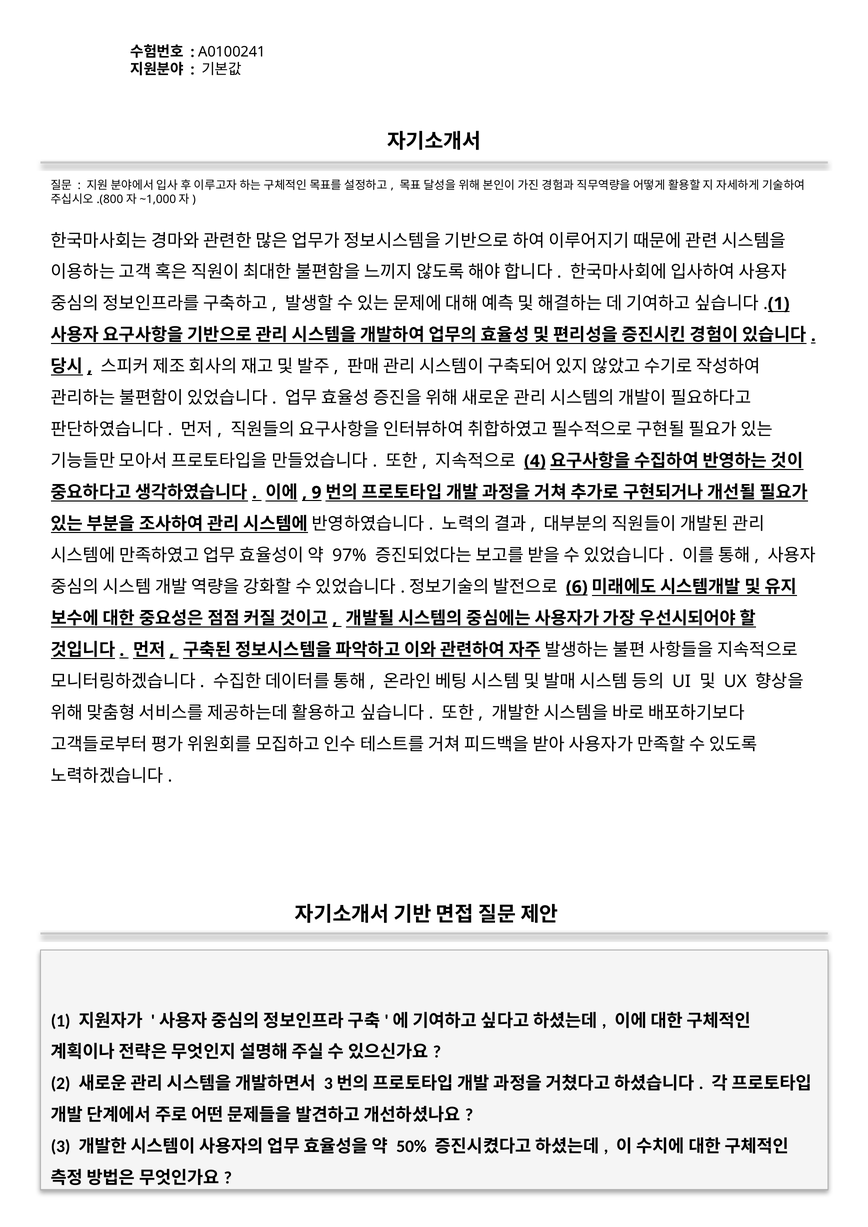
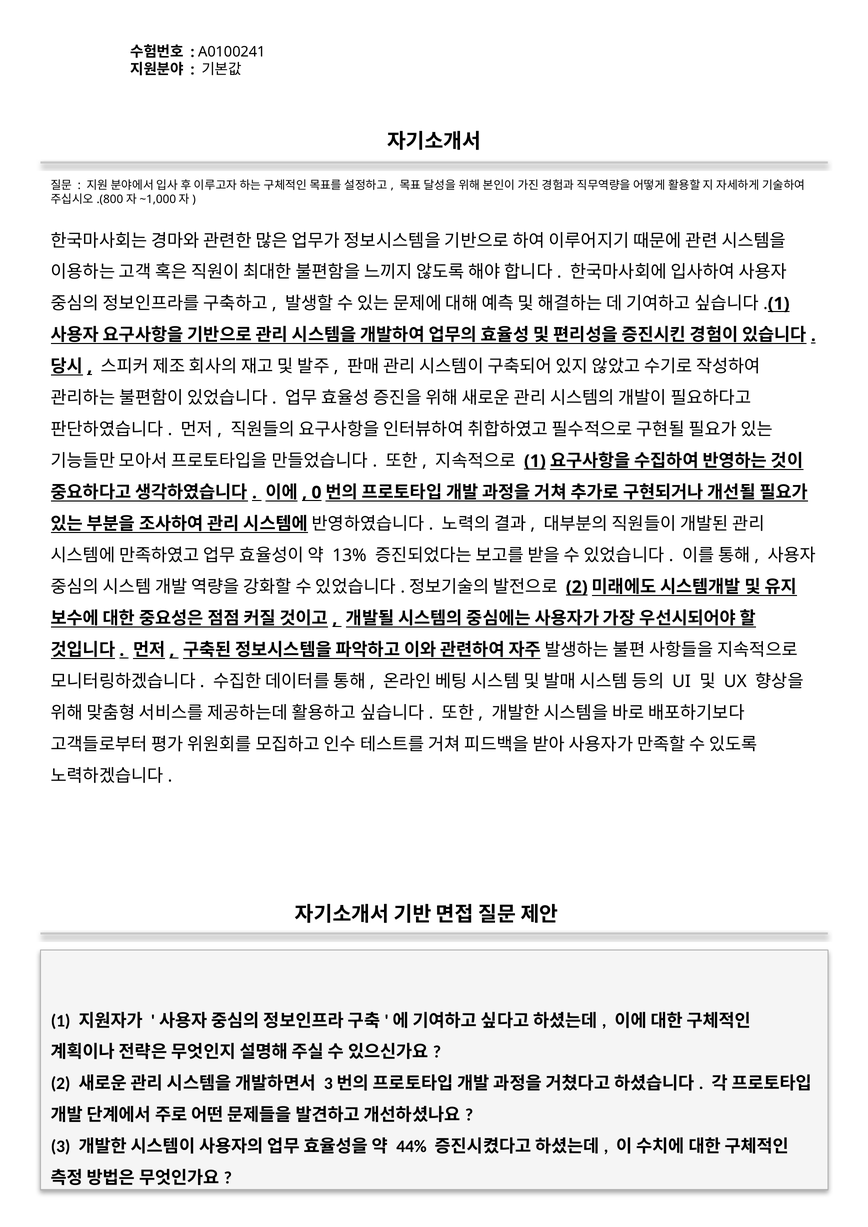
4: 4 -> 1 (535, 461)
9: 9 -> 0 (316, 493)
97%: 97% -> 13% (349, 556)
6: 6 -> 2 (577, 587)
50%: 50% -> 44% (412, 1147)
